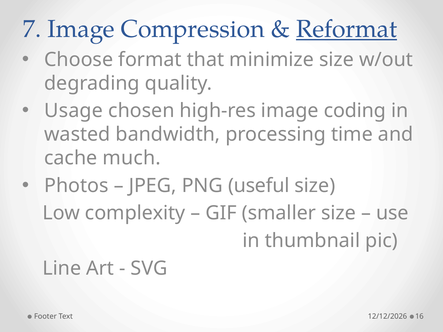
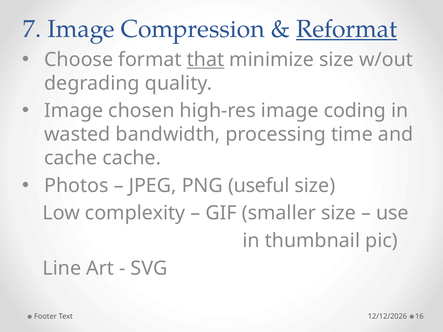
that underline: none -> present (205, 60)
Usage: Usage -> Image (74, 111)
cache much: much -> cache (132, 158)
